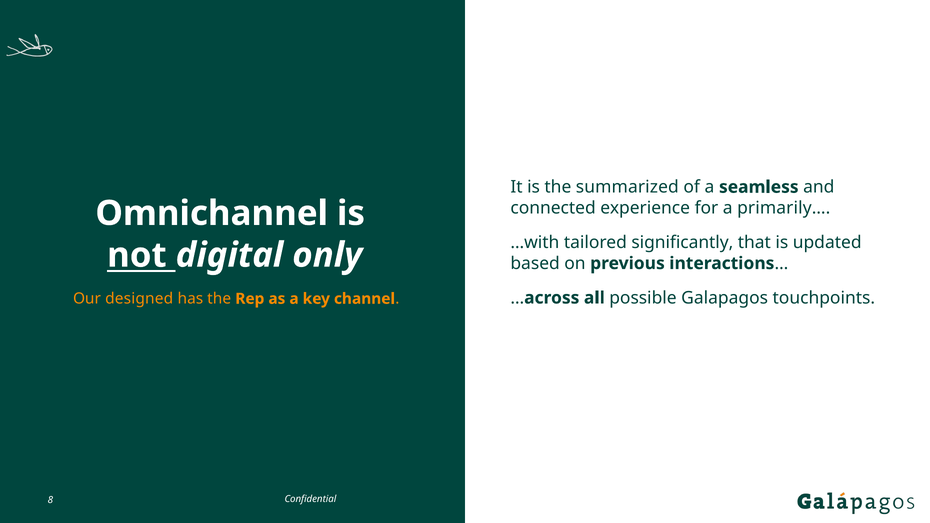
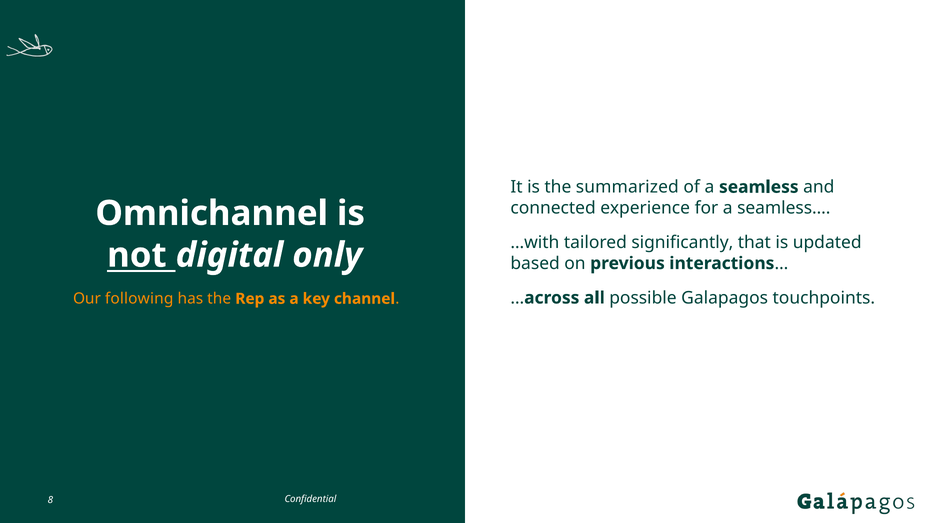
primarily…: primarily… -> seamless… (784, 208)
designed: designed -> following (139, 299)
